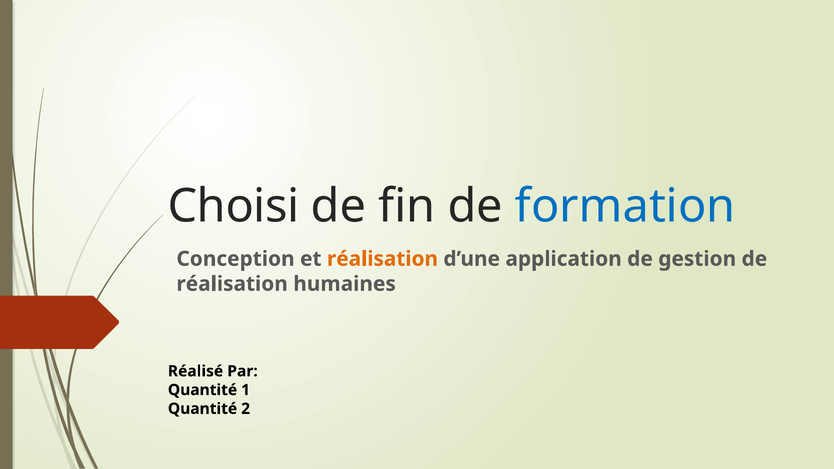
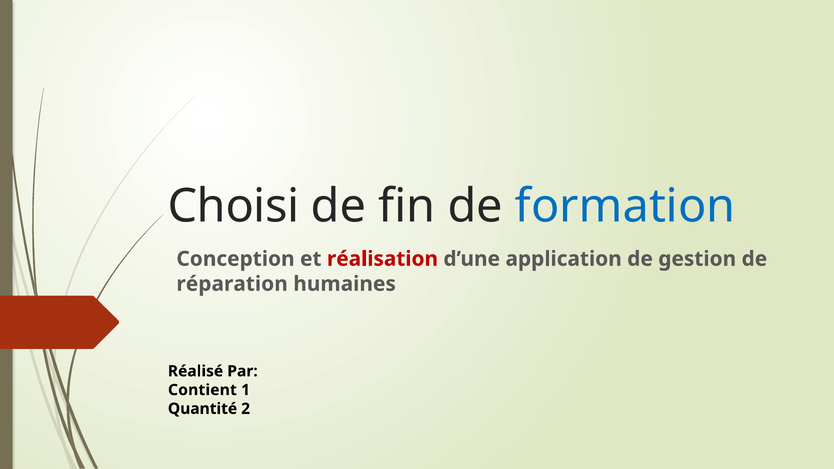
réalisation colour: orange -> red (382, 259)
réalisation: réalisation -> réparation (232, 284)
Quantité: Quantité -> Contient (202, 390)
